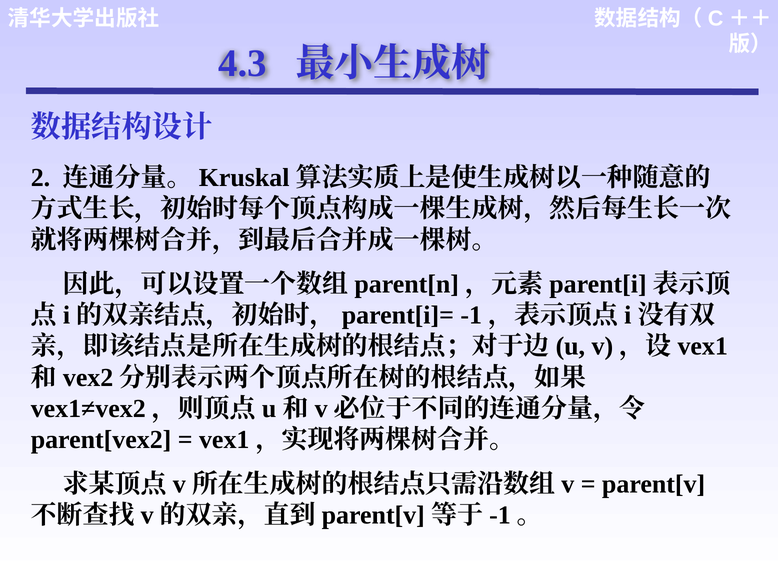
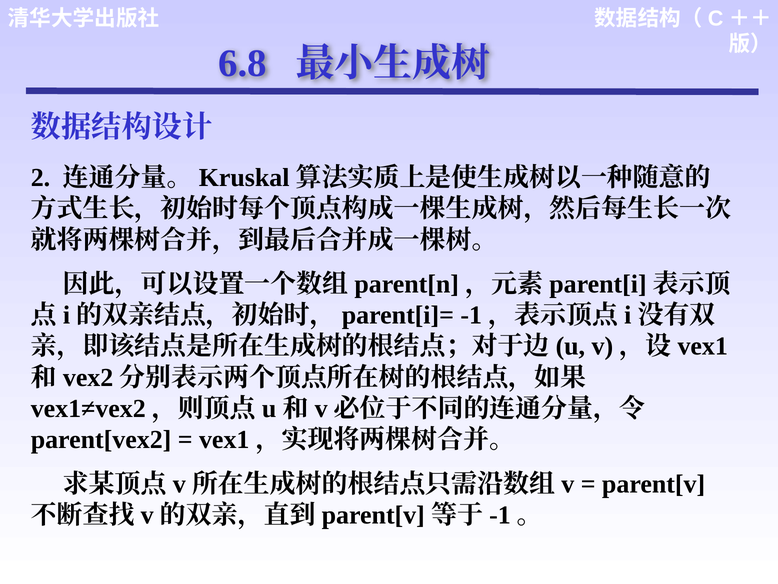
4.3: 4.3 -> 6.8 (242, 64)
